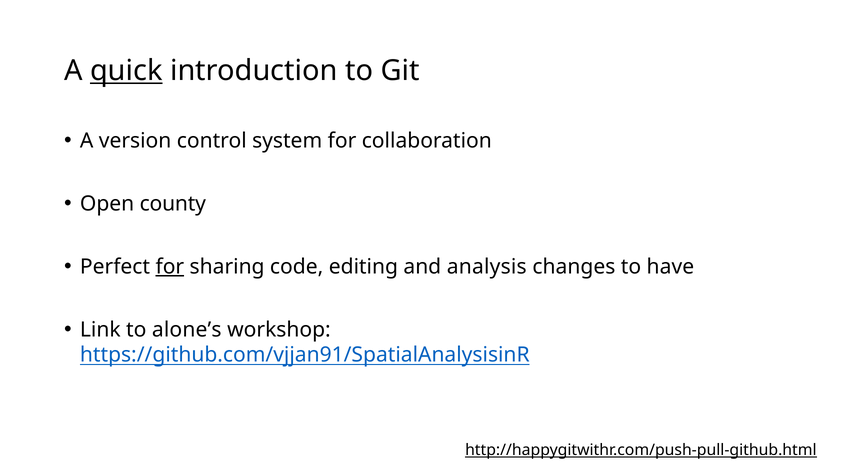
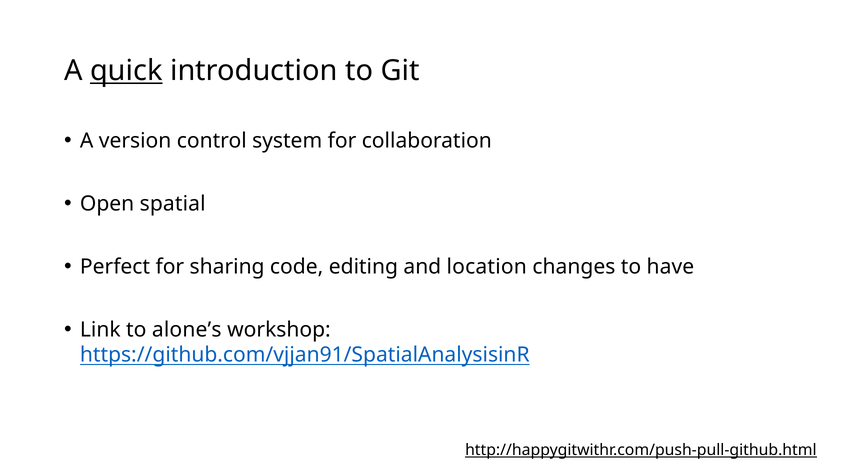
county: county -> spatial (173, 203)
for underline: present -> none (170, 266)
analysis: analysis -> location (487, 266)
